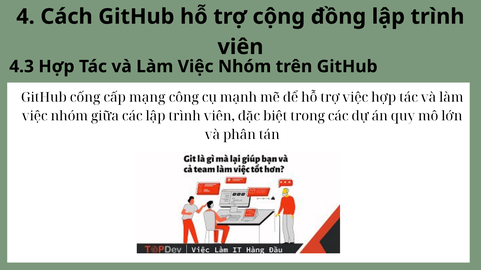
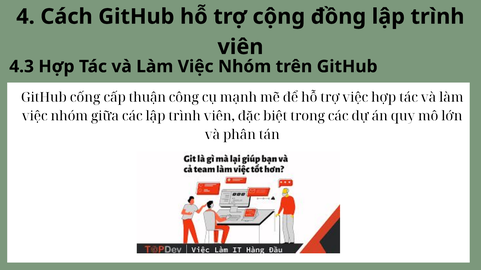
mạng: mạng -> thuận (147, 98)
